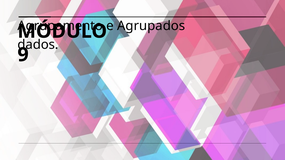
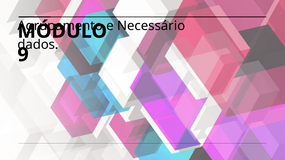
Agrupados: Agrupados -> Necessário (151, 26)
